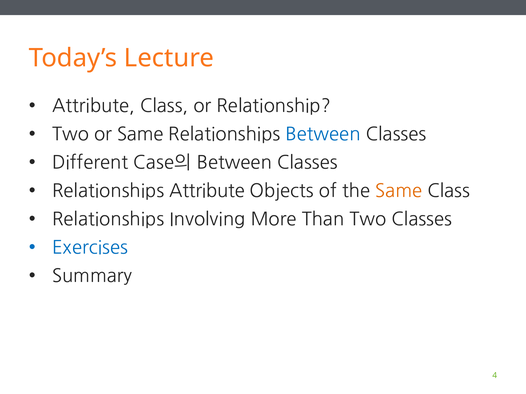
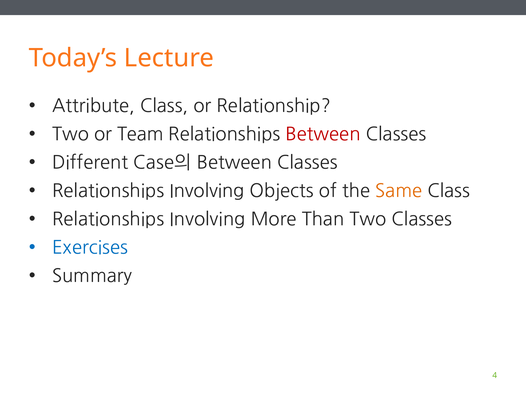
or Same: Same -> Team (140, 135)
Between colour: blue -> red (323, 135)
Attribute: Attribute -> Involving (207, 191)
